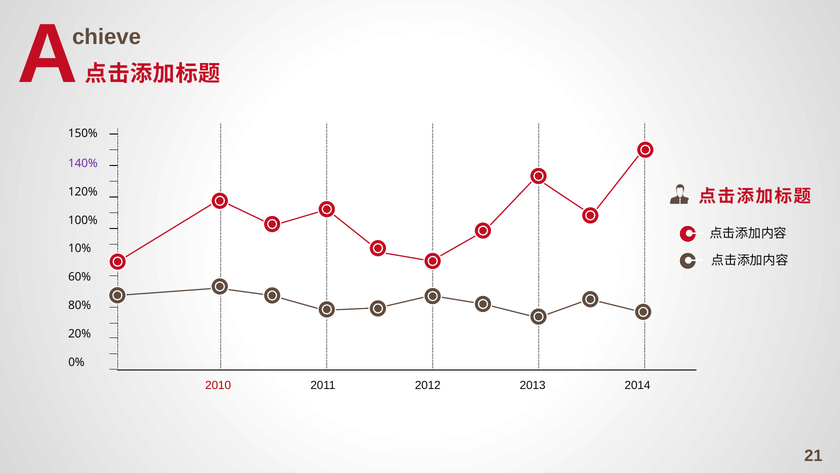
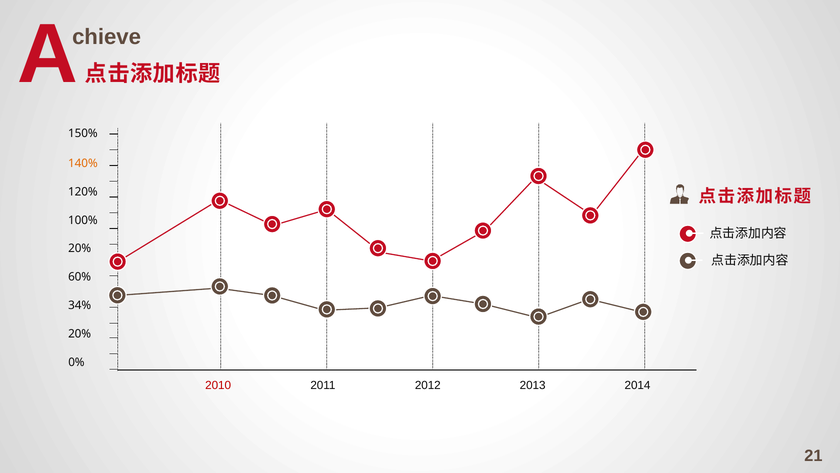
140% colour: purple -> orange (83, 163)
10%: 10% -> 20% (80, 248)
80%: 80% -> 34% (80, 305)
